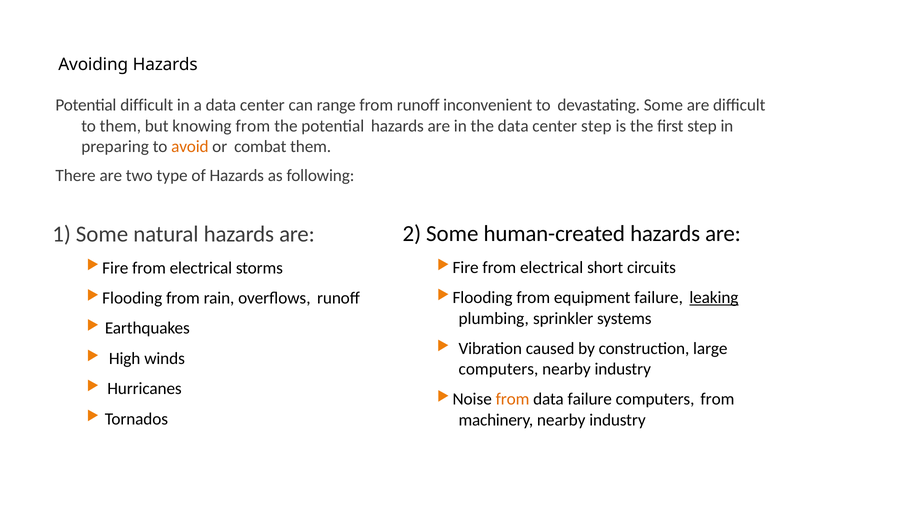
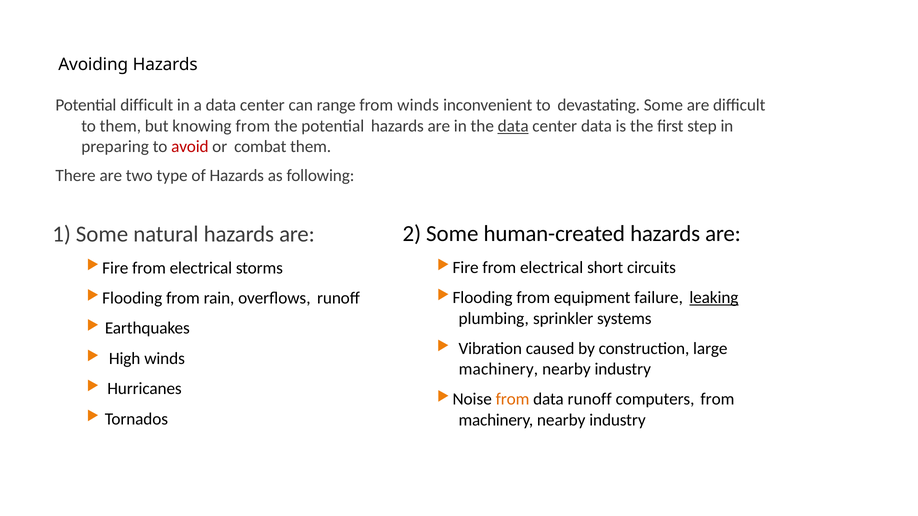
from runoff: runoff -> winds (418, 105)
data underline: none -> present (513, 126)
center step: step -> data (596, 126)
avoid colour: orange -> red (190, 147)
computers: computers -> machinery (498, 369)
data failure: failure -> runoff (590, 399)
